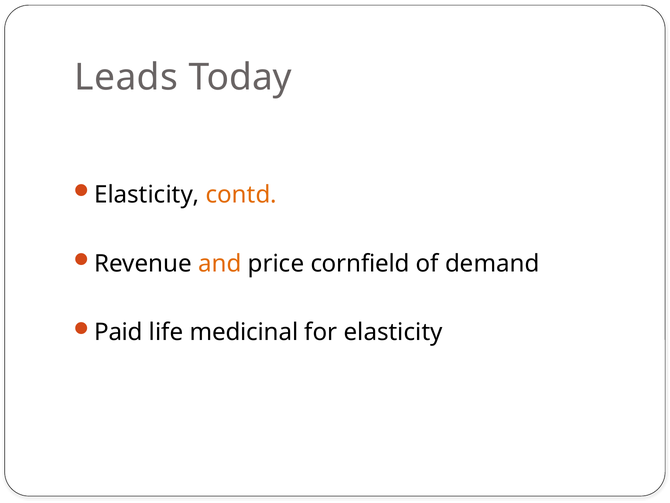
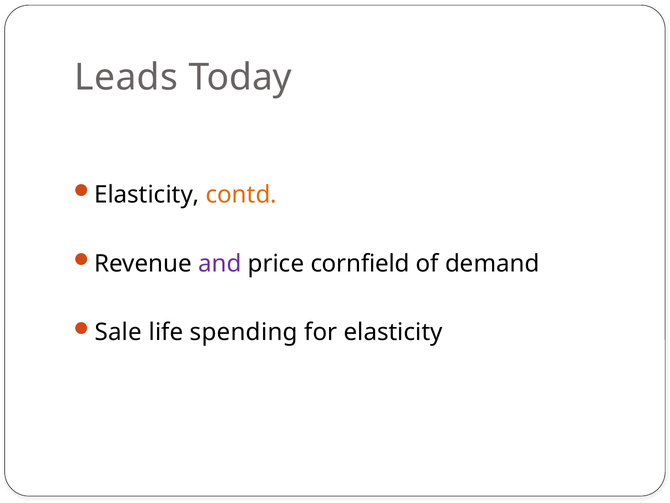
and colour: orange -> purple (220, 263)
Paid: Paid -> Sale (118, 332)
medicinal: medicinal -> spending (244, 332)
